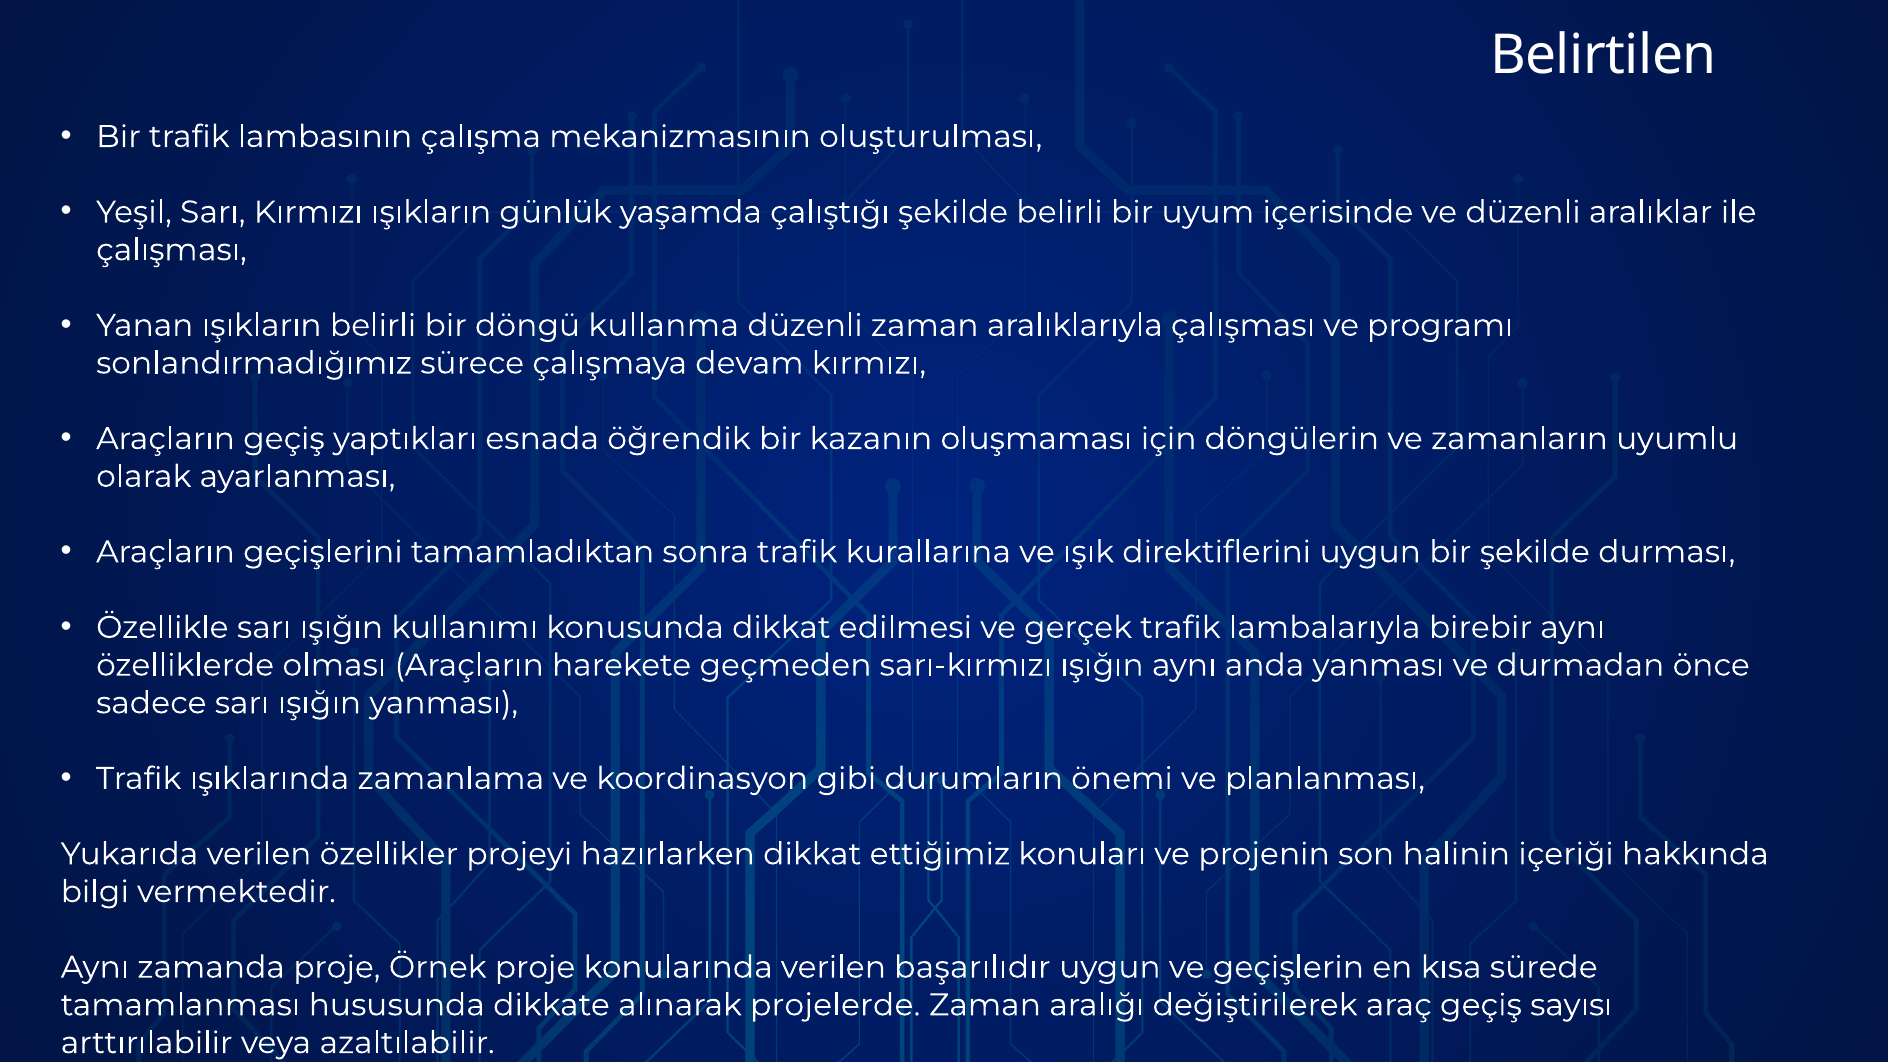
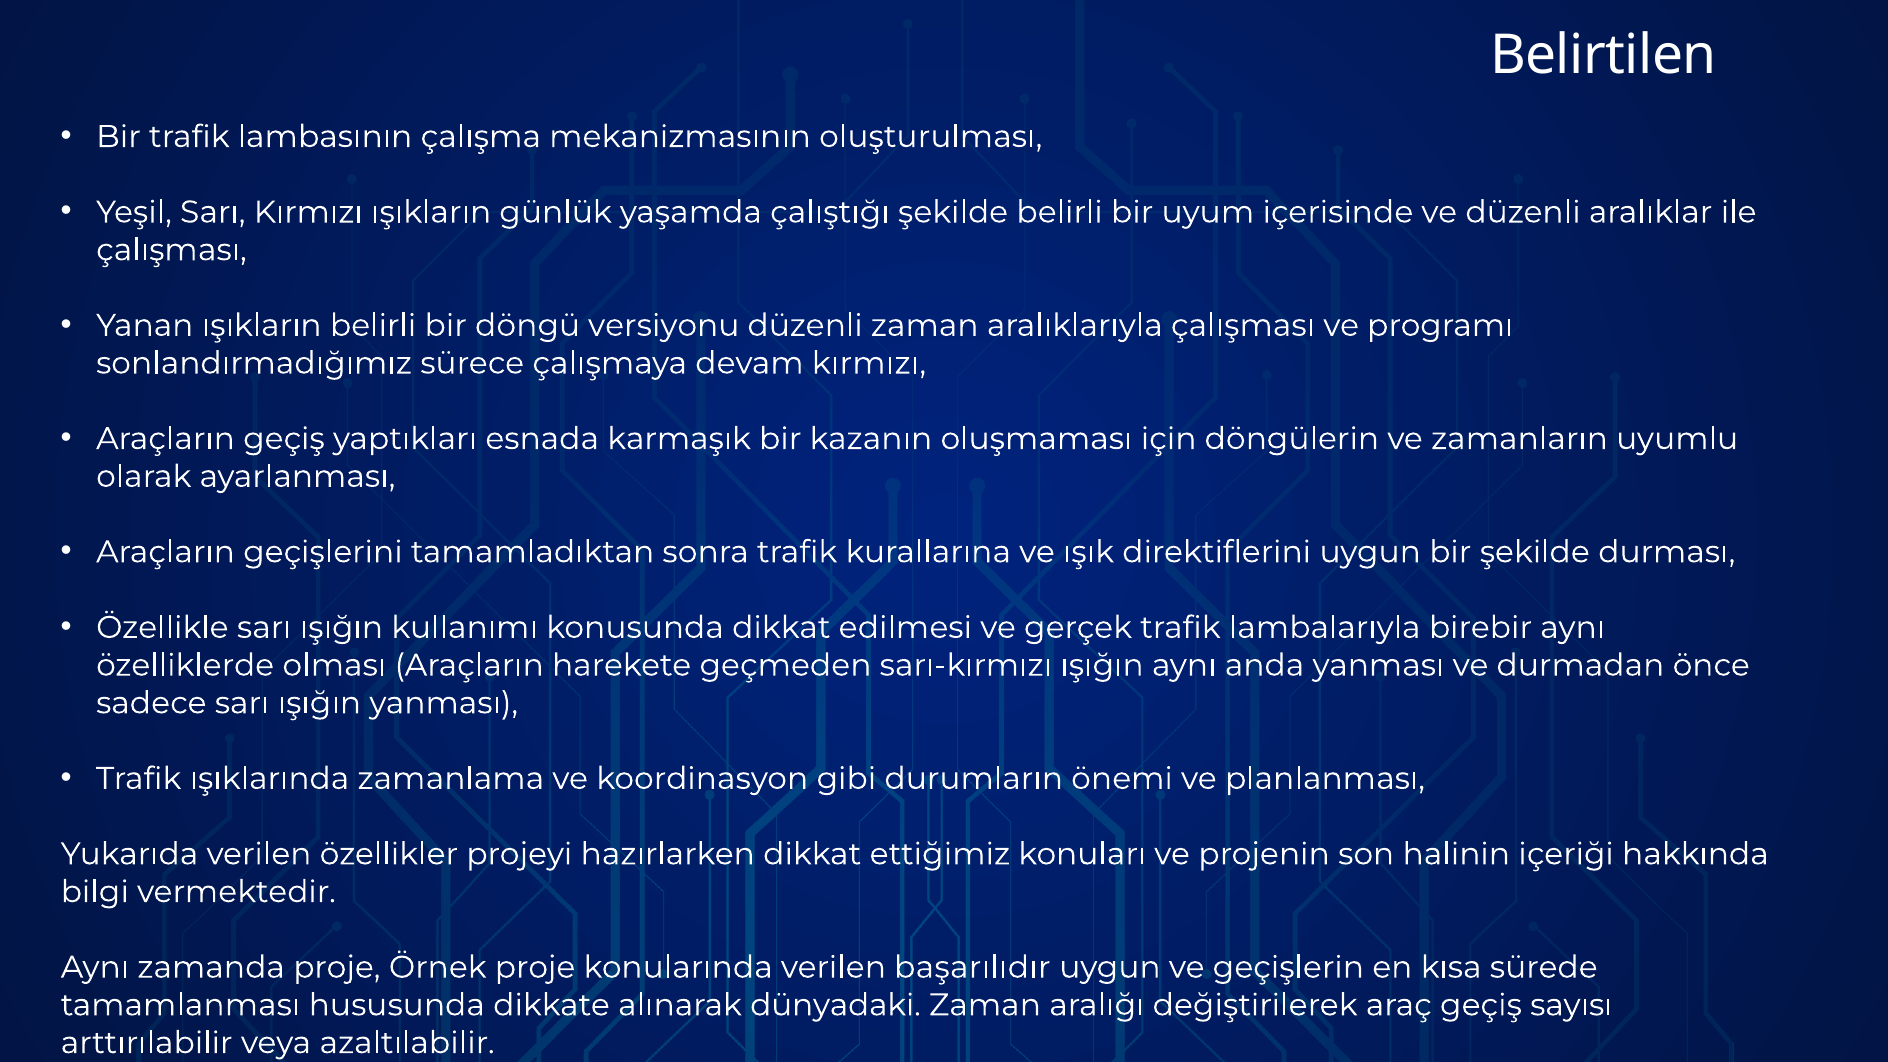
kullanma: kullanma -> versiyonu (664, 325)
öğrendik: öğrendik -> karmaşık (679, 439)
projelerde: projelerde -> dünyadaki (835, 1005)
